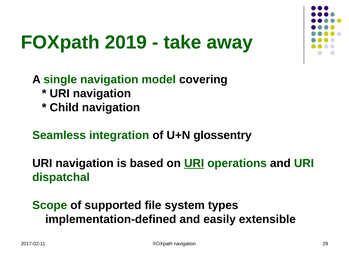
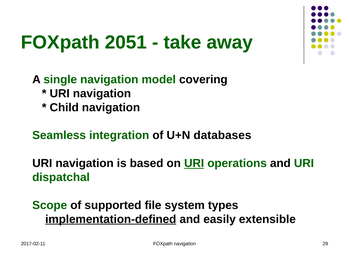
2019: 2019 -> 2051 (126, 42)
glossentry: glossentry -> databases (222, 135)
implementation-defined underline: none -> present (111, 219)
